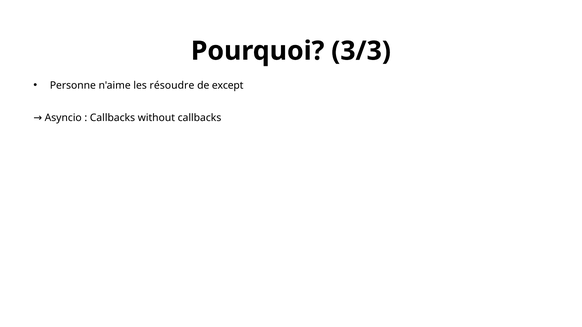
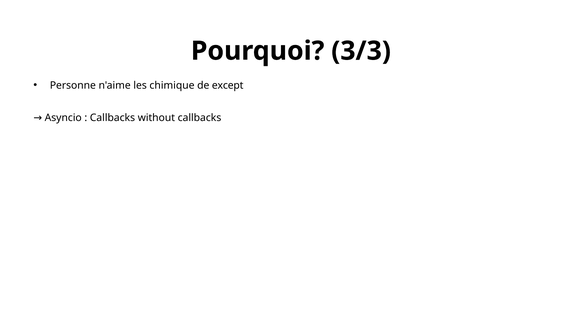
résoudre: résoudre -> chimique (172, 85)
